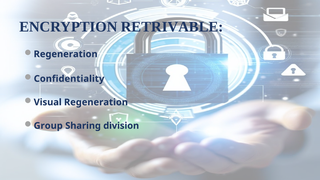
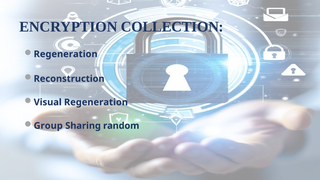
RETRIVABLE: RETRIVABLE -> COLLECTION (172, 27)
Confidentiality: Confidentiality -> Reconstruction (69, 79)
division: division -> random (121, 126)
